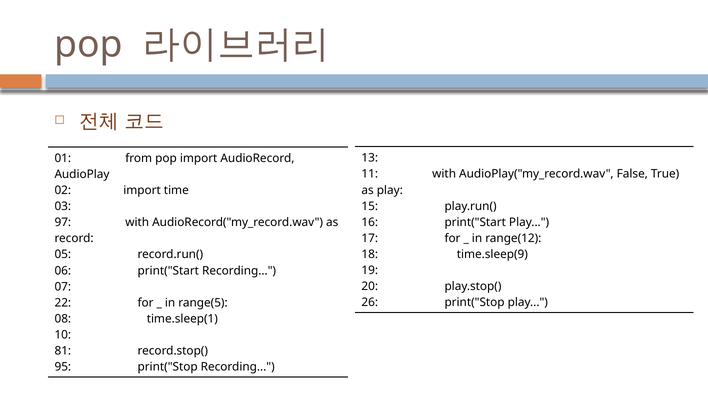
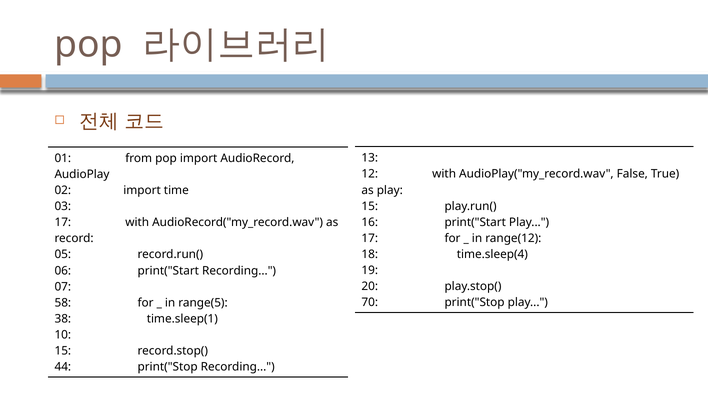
11: 11 -> 12 (370, 174)
97: 97 -> 17 (63, 223)
time.sleep(9: time.sleep(9 -> time.sleep(4 (492, 254)
26: 26 -> 70 (370, 303)
22: 22 -> 58 (63, 303)
08: 08 -> 38 (63, 319)
81: 81 -> 15 (63, 351)
95: 95 -> 44 (63, 367)
